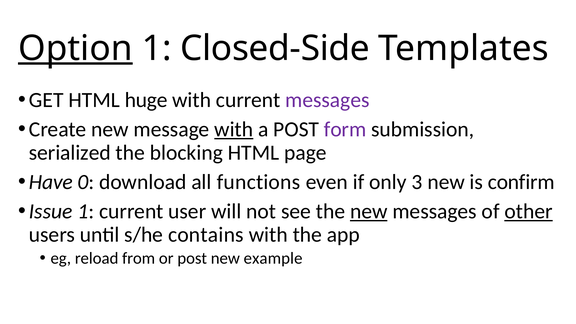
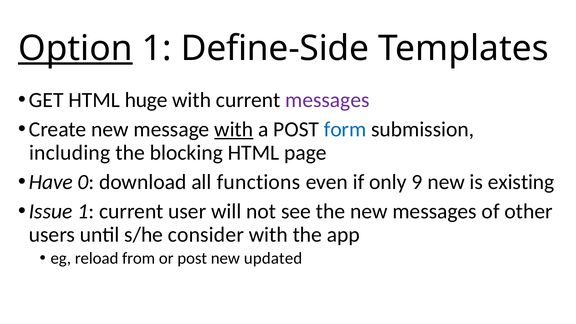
Closed-Side: Closed-Side -> Define-Side (275, 48)
form colour: purple -> blue (345, 129)
serialized: serialized -> including (70, 153)
3: 3 -> 9 (417, 182)
confirm: confirm -> existing (521, 182)
new underline: present -> none (369, 211)
other underline: present -> none (529, 211)
contains: contains -> consider (206, 235)
example: example -> updated (273, 258)
